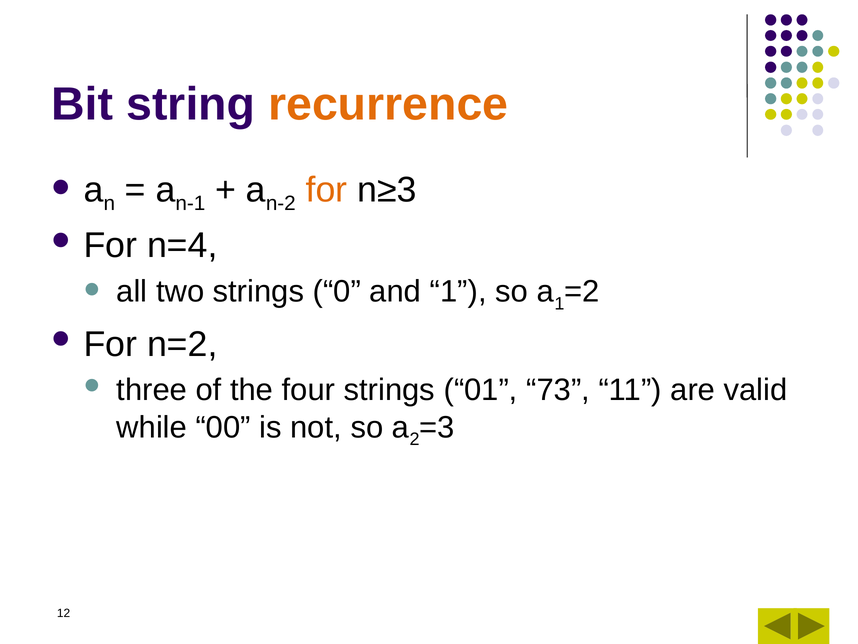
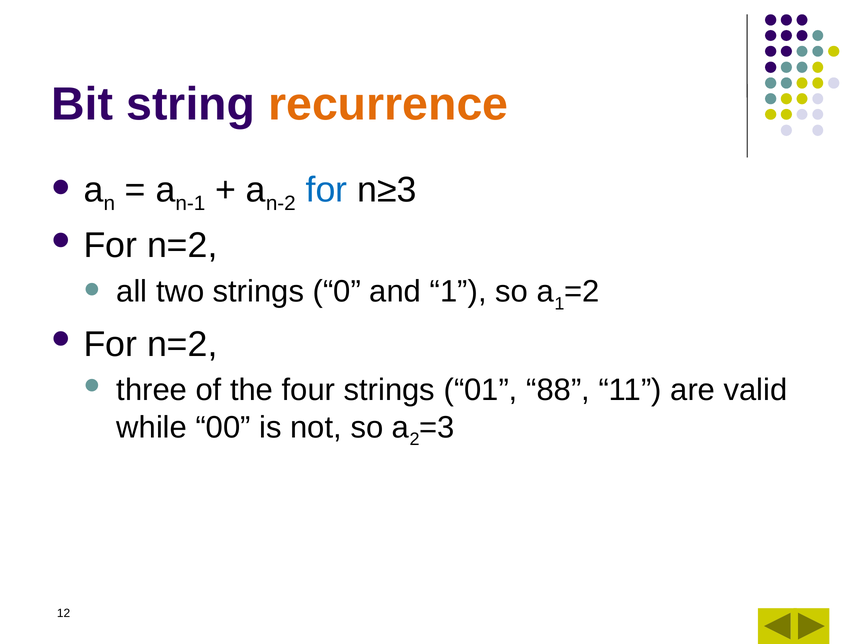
for colour: orange -> blue (326, 190)
n=4: n=4 -> n=2 (182, 246)
73: 73 -> 88 (558, 390)
